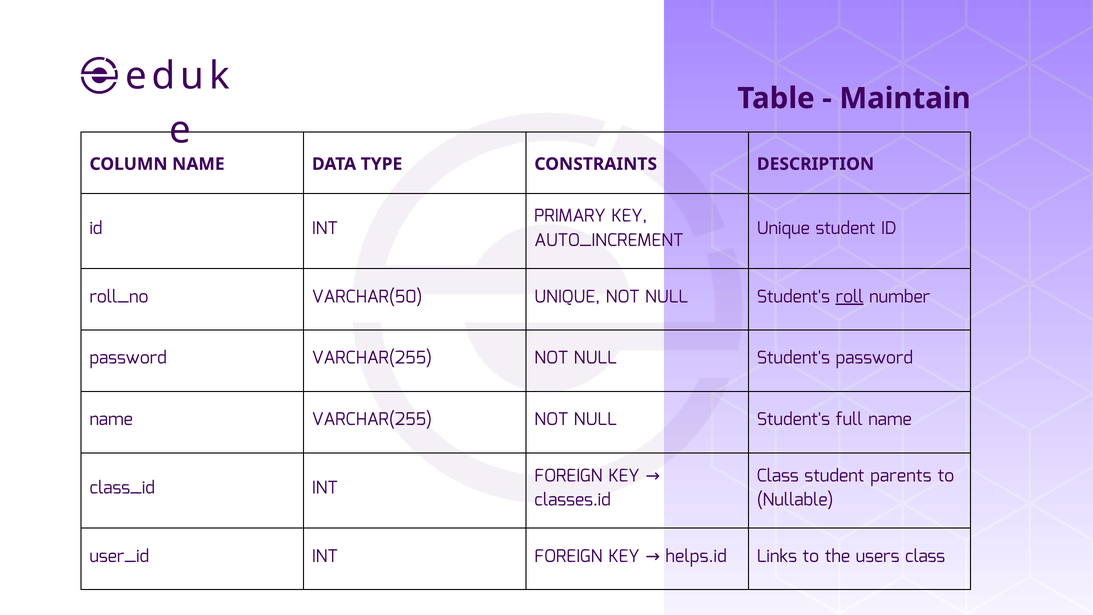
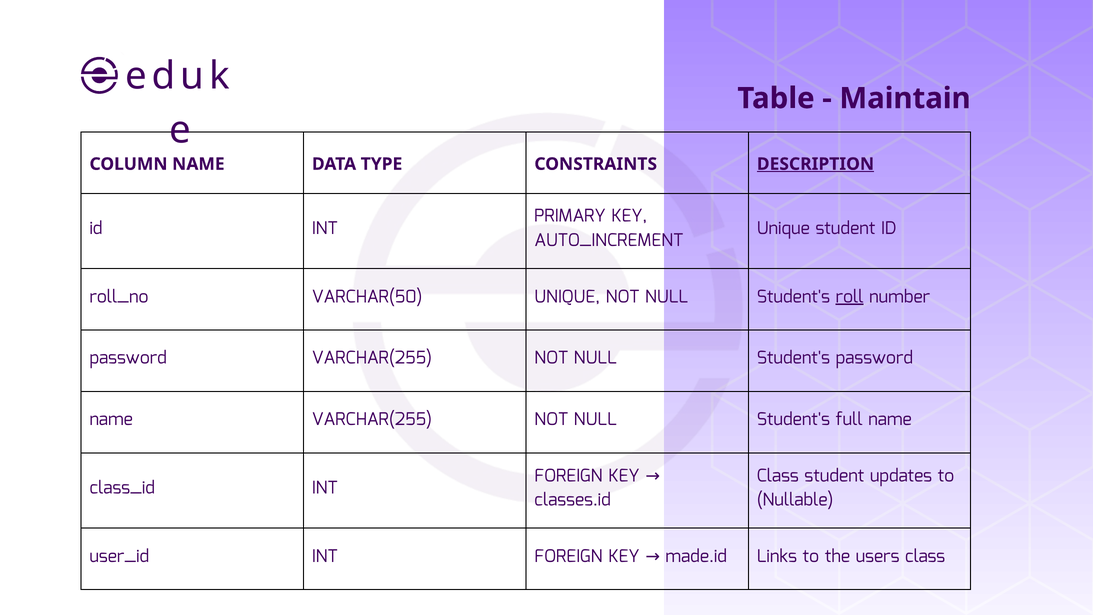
DESCRIPTION underline: none -> present (815, 164)
parents: parents -> updates (901, 476)
helps.id: helps.id -> made.id (696, 556)
